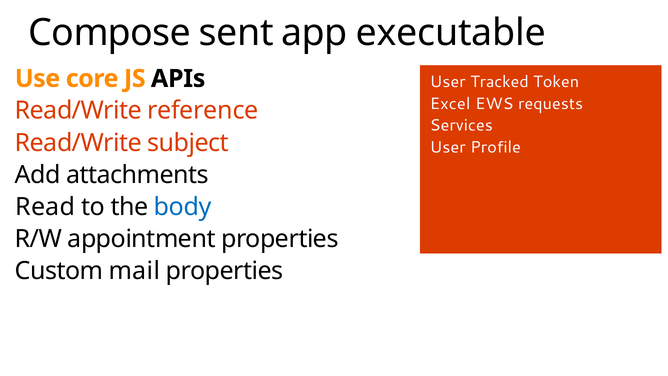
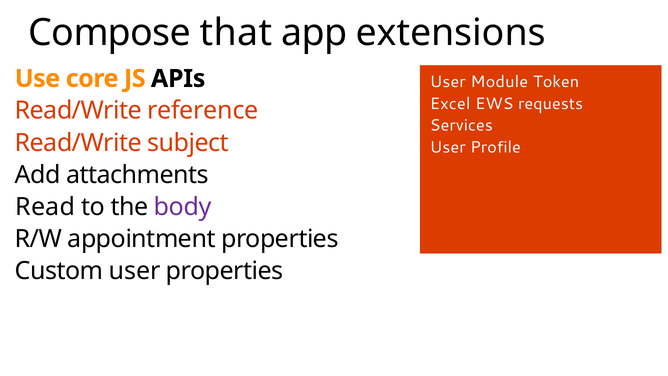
sent: sent -> that (236, 33)
executable: executable -> extensions (451, 33)
Tracked: Tracked -> Module (499, 82)
body colour: blue -> purple (183, 207)
Custom mail: mail -> user (135, 271)
